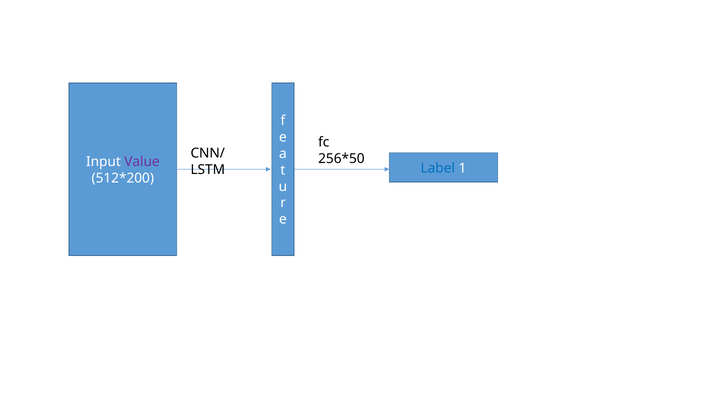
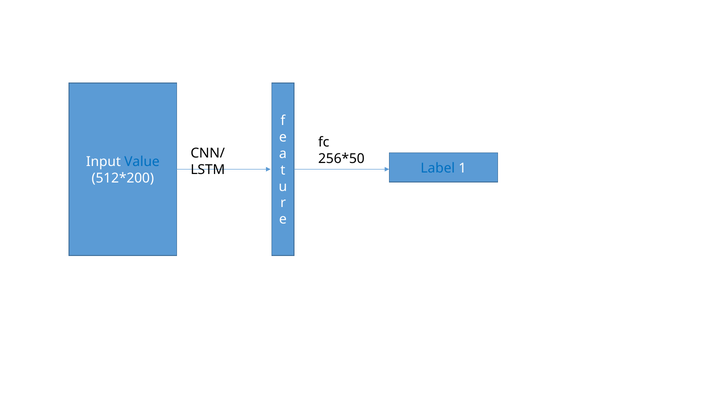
Value colour: purple -> blue (142, 162)
